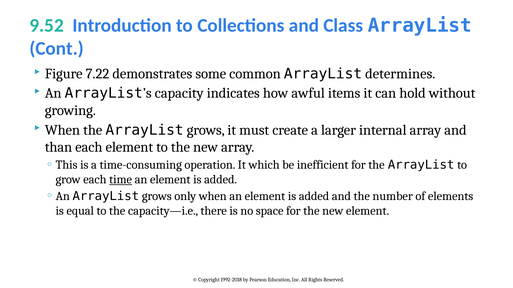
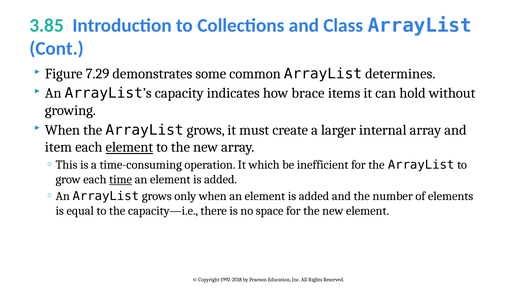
9.52: 9.52 -> 3.85 (47, 25)
7.22: 7.22 -> 7.29 (98, 74)
awful: awful -> brace (308, 93)
than: than -> item (58, 147)
element underline: none -> present (129, 147)
